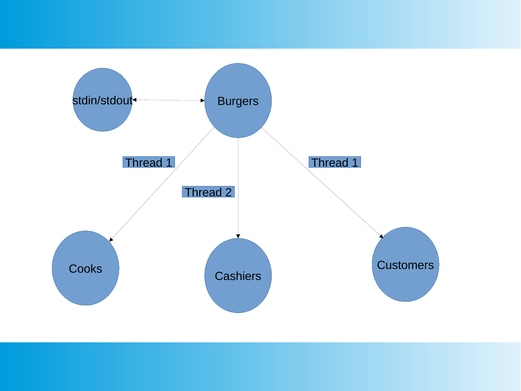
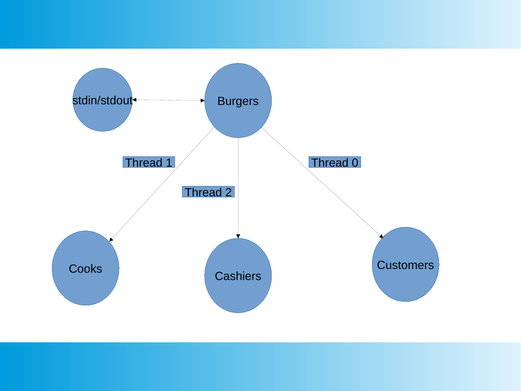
1 Thread 1: 1 -> 0 (355, 163)
